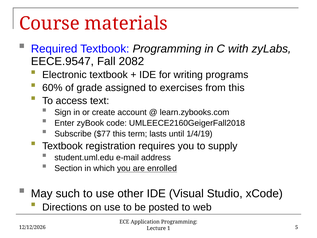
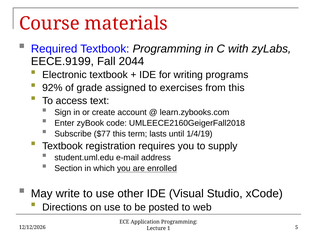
EECE.9547: EECE.9547 -> EECE.9199 (62, 61)
2082: 2082 -> 2044 (131, 61)
60%: 60% -> 92% (52, 88)
such: such -> write (68, 193)
